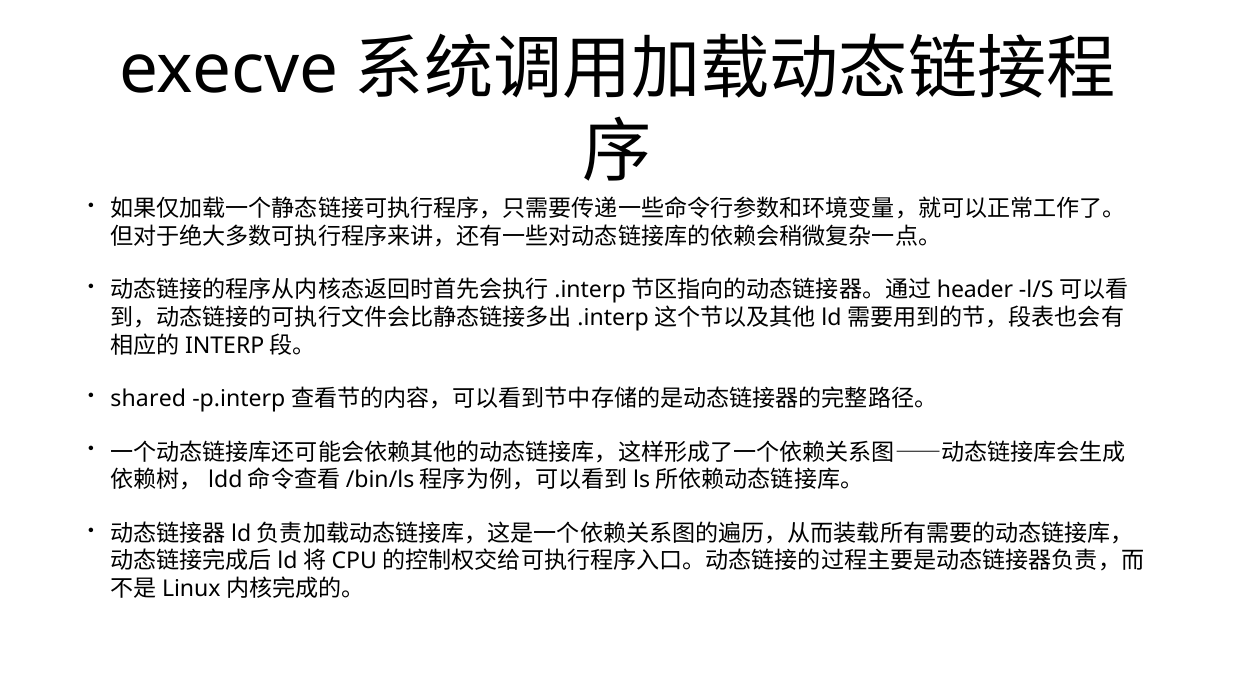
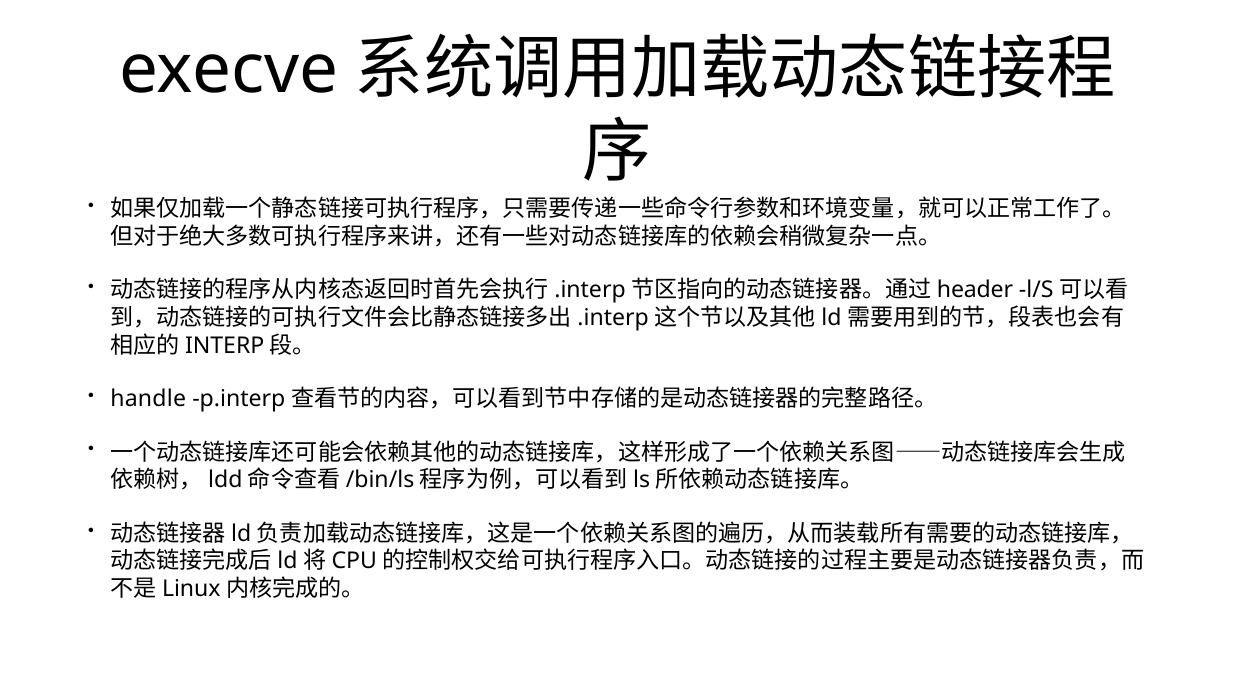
shared: shared -> handle (148, 399)
